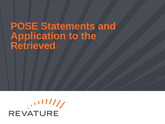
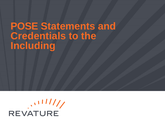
Application: Application -> Credentials (38, 36)
Retrieved: Retrieved -> Including (33, 46)
